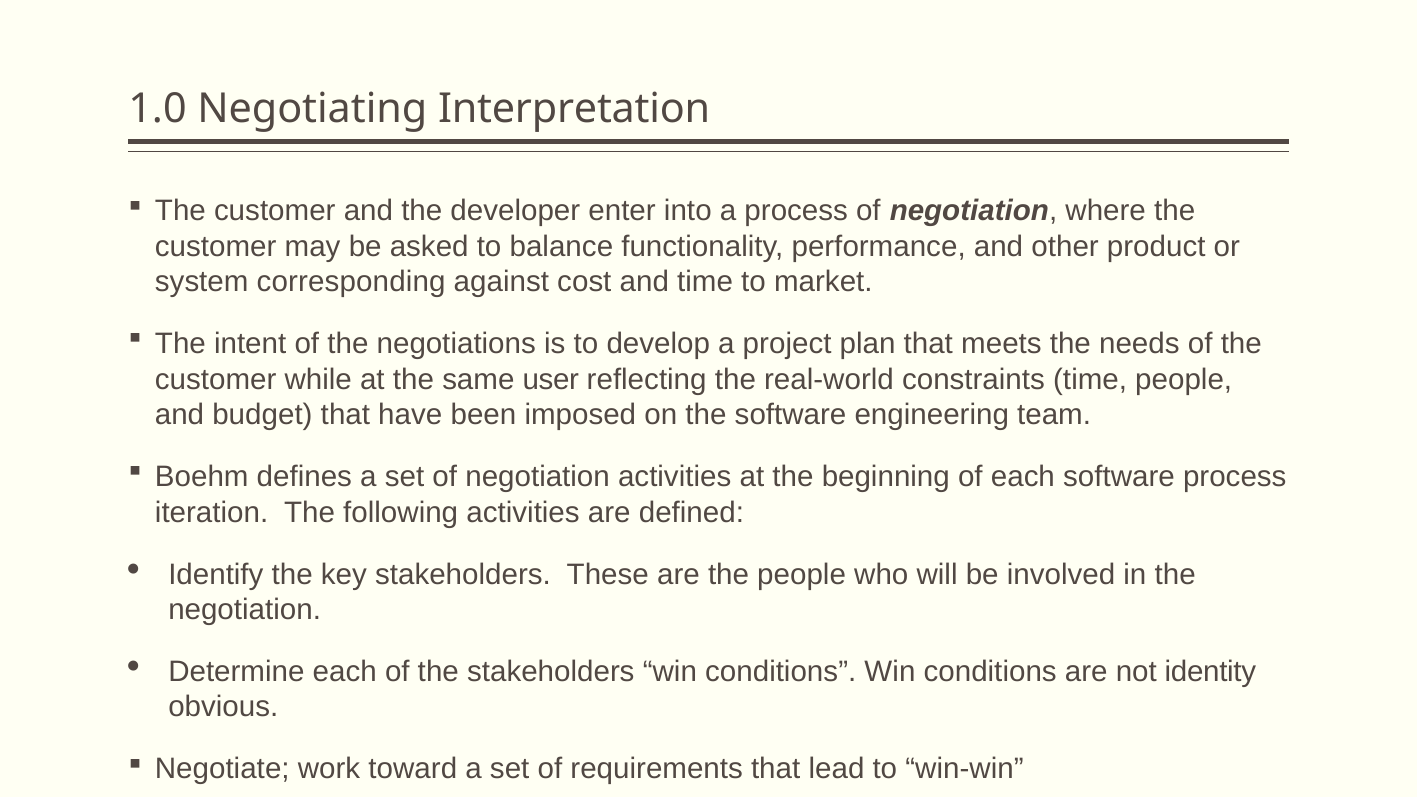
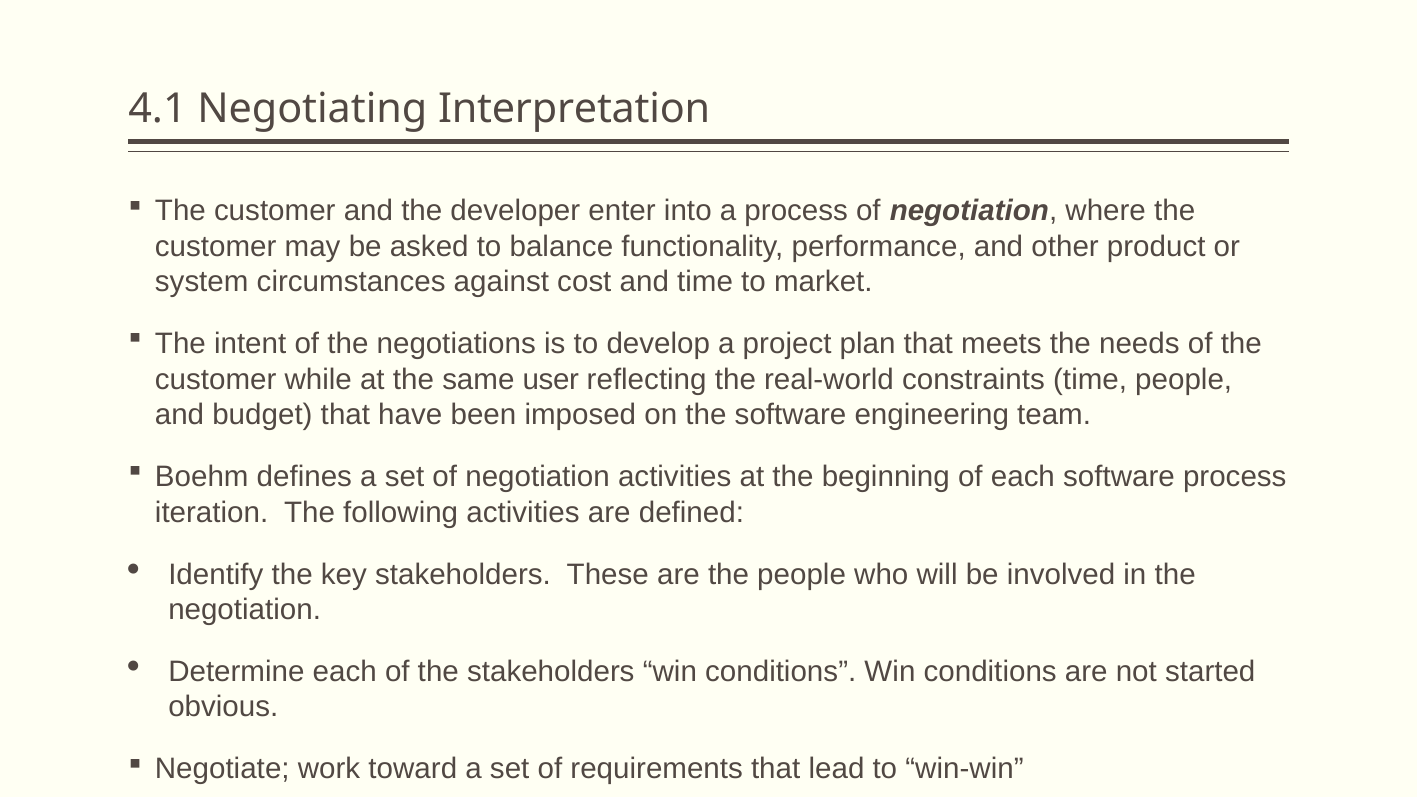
1.0: 1.0 -> 4.1 (158, 108)
corresponding: corresponding -> circumstances (351, 282)
identity: identity -> started (1210, 672)
